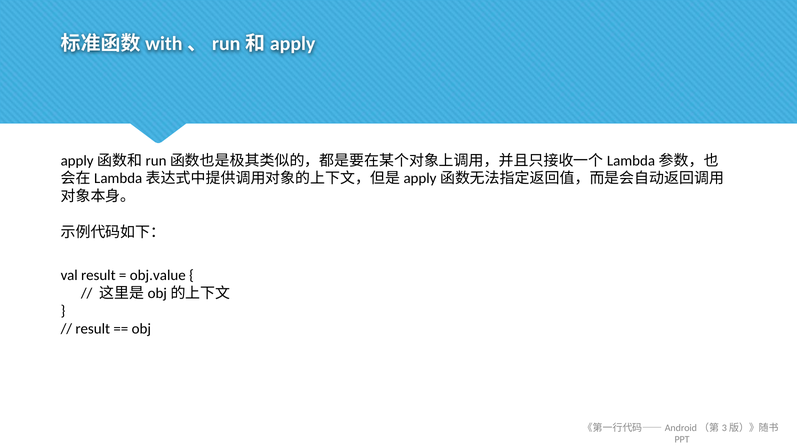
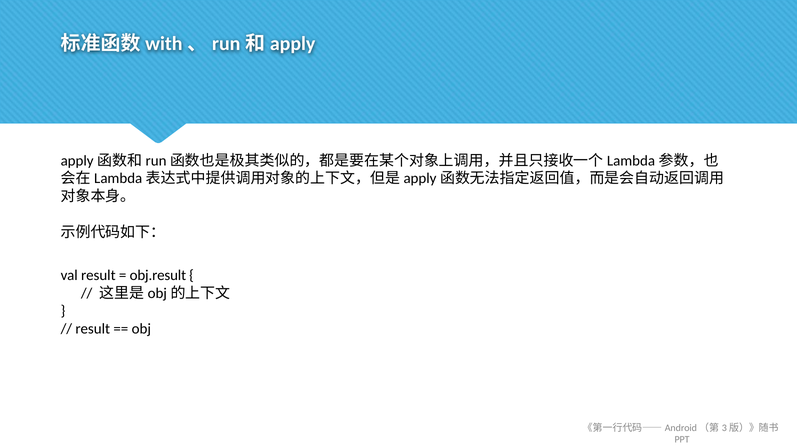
obj.value: obj.value -> obj.result (158, 275)
